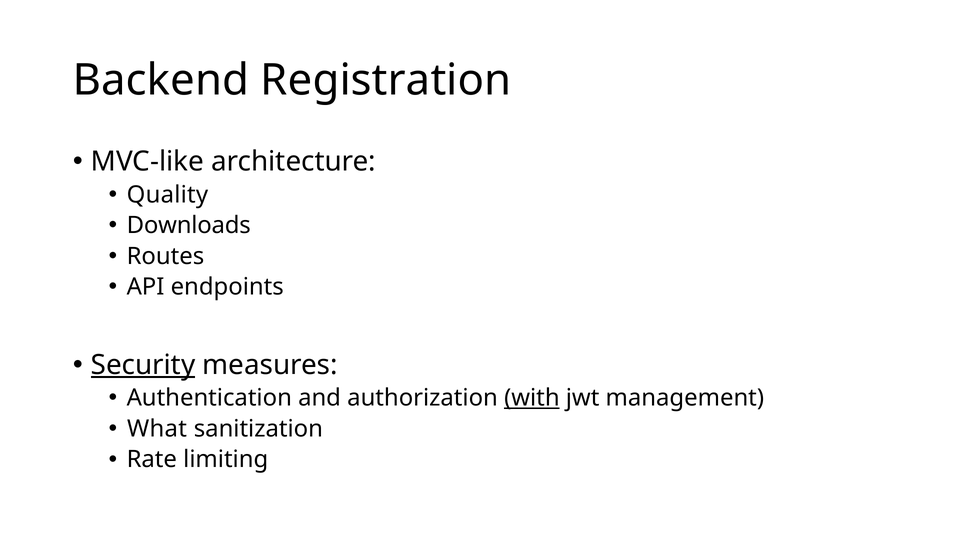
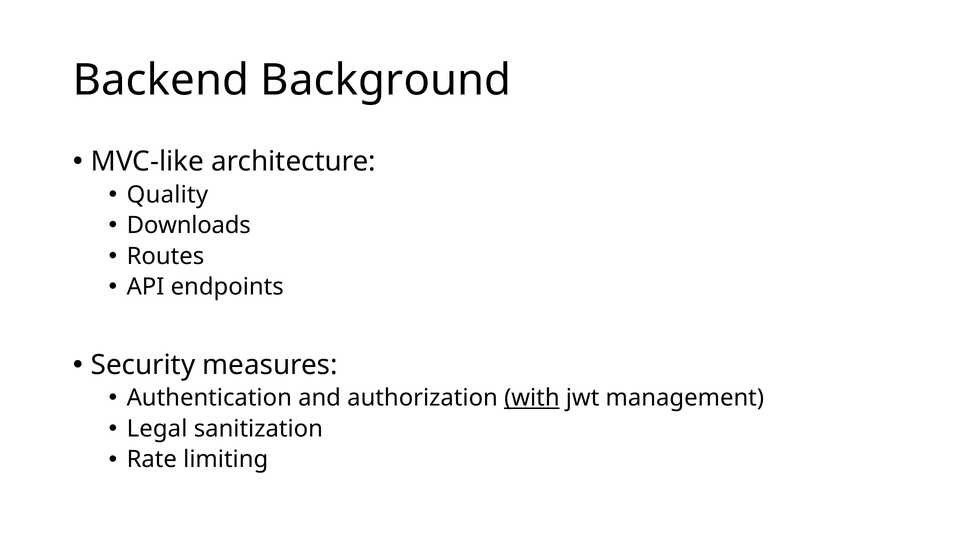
Registration: Registration -> Background (386, 80)
Security underline: present -> none (143, 365)
What: What -> Legal (157, 429)
